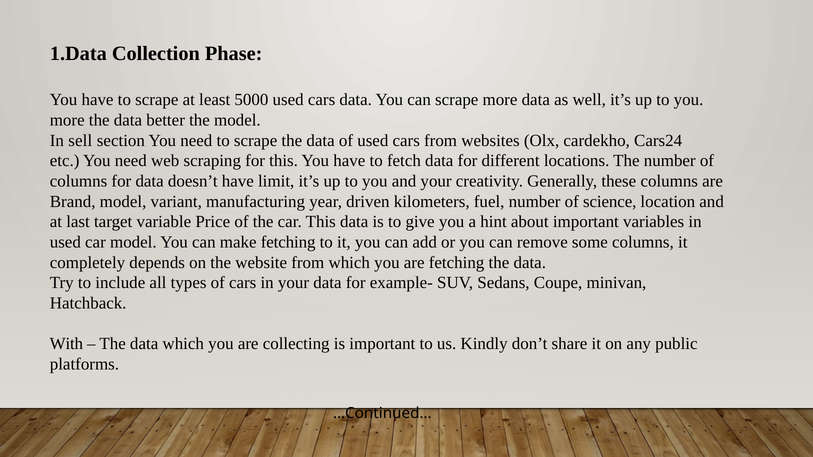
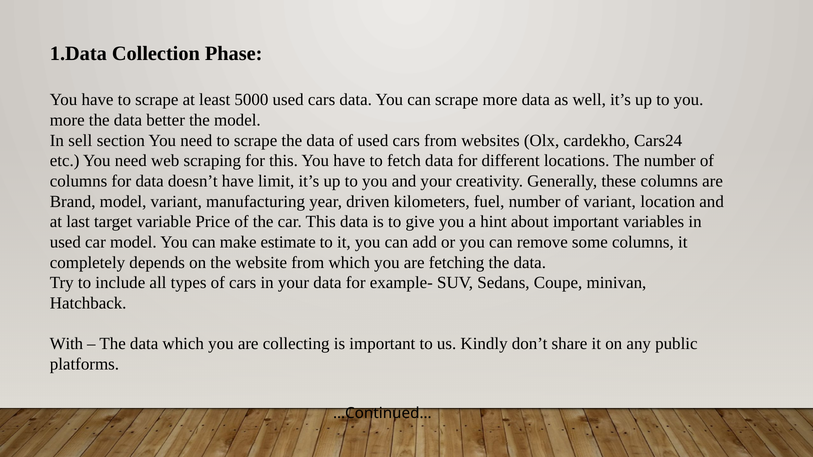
of science: science -> variant (610, 202)
make fetching: fetching -> estimate (288, 242)
